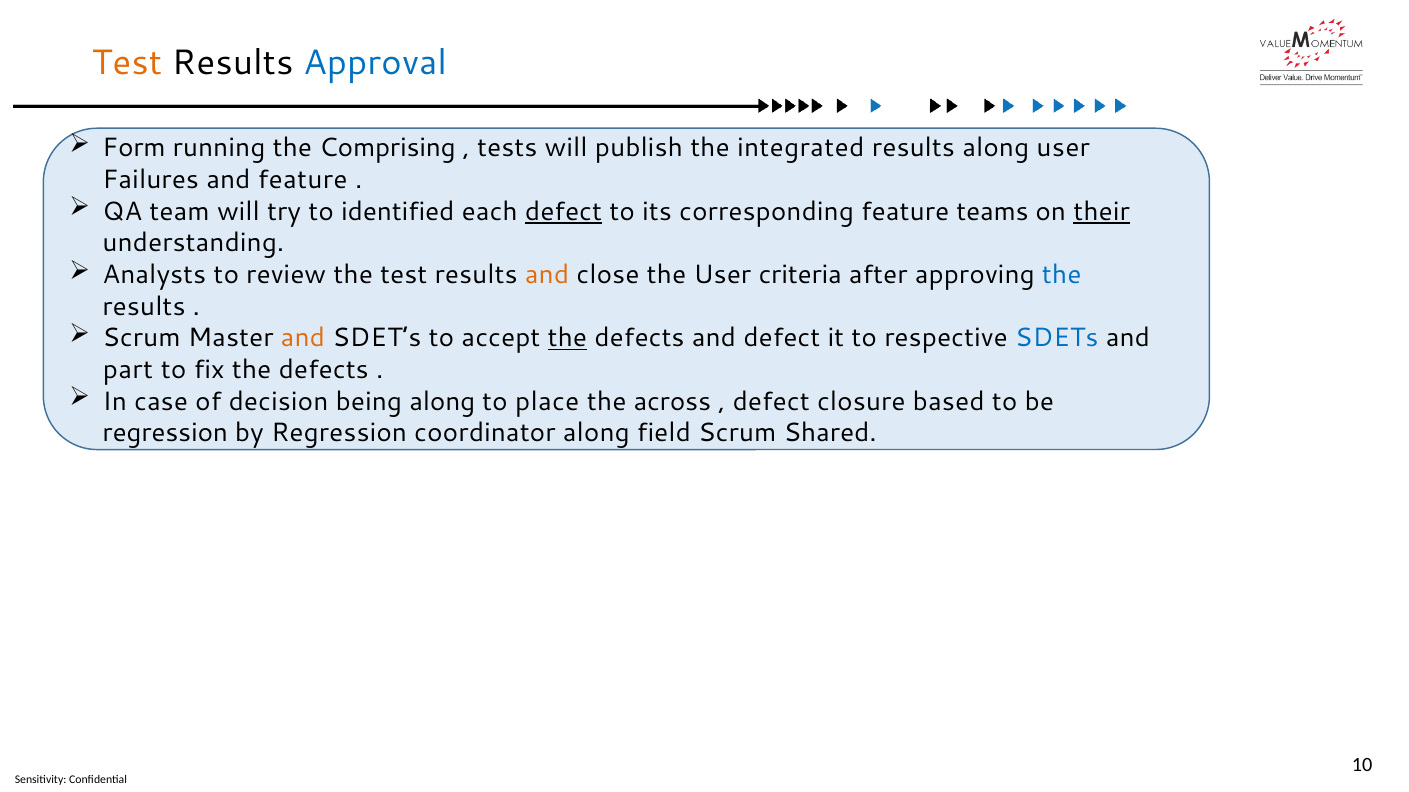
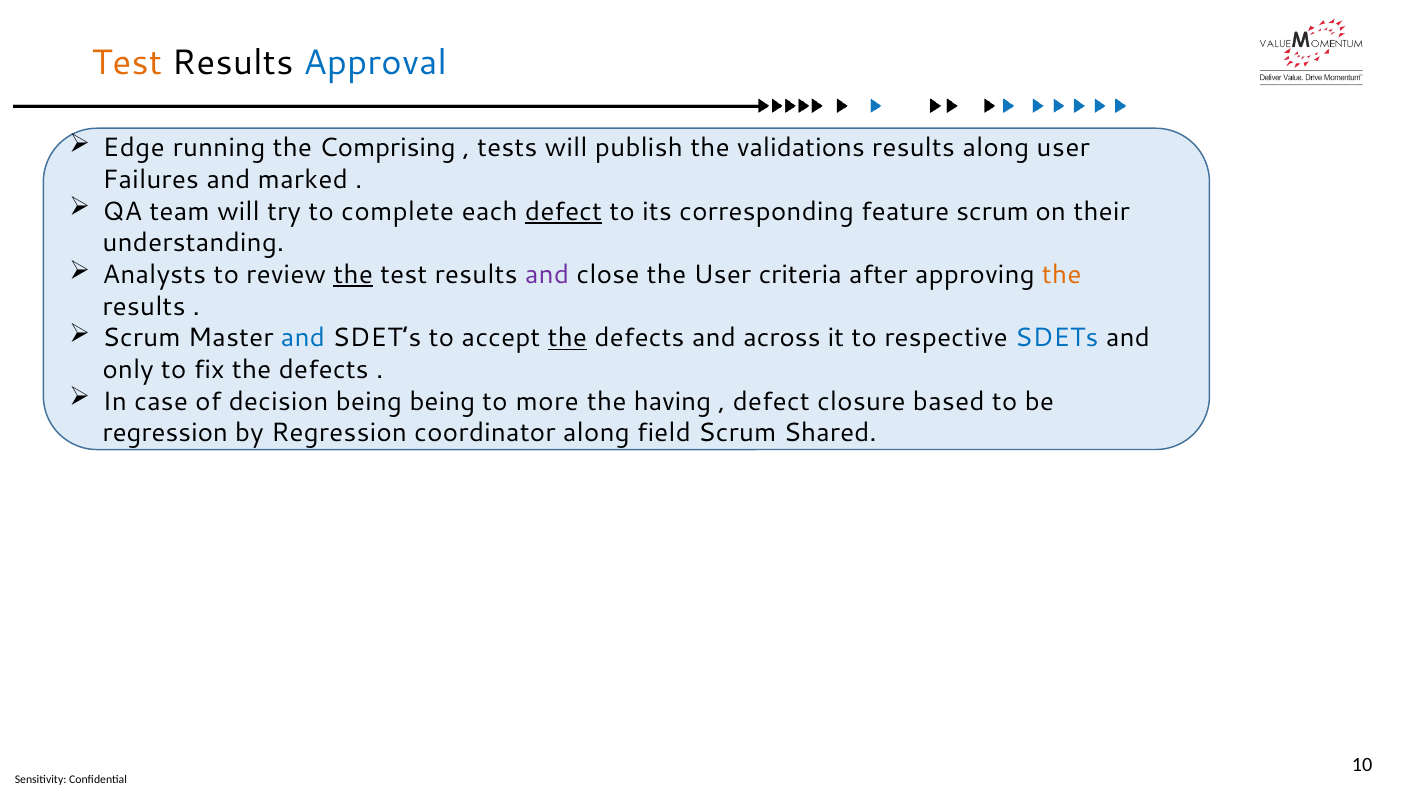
Form: Form -> Edge (134, 148)
integrated: integrated -> validations (801, 148)
and feature: feature -> marked (303, 180)
identified: identified -> complete (398, 212)
feature teams: teams -> scrum (993, 212)
their underline: present -> none (1102, 212)
the underline: none -> present (353, 275)
and colour: orange -> purple (547, 275)
the colour: blue -> orange (1062, 275)
and colour: orange -> blue (303, 338)
and defect: defect -> across (782, 338)
part: part -> only (128, 370)
being along: along -> being (442, 402)
place: place -> more (547, 402)
across: across -> having (672, 402)
